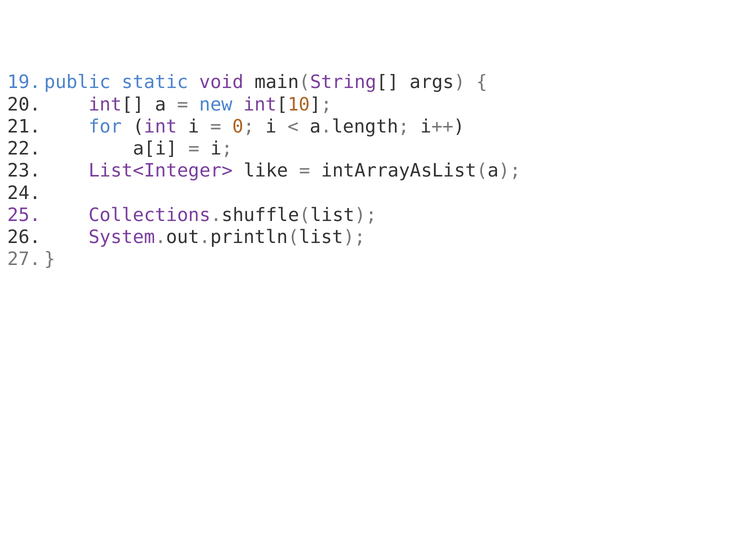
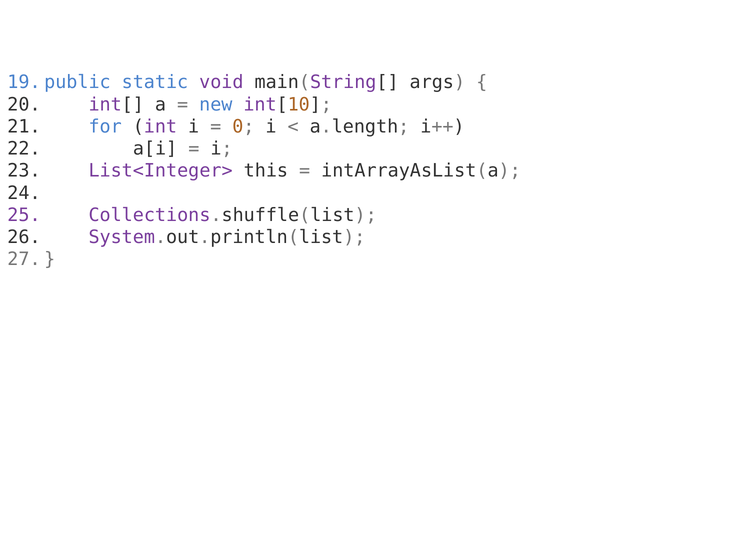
like: like -> this (266, 171)
